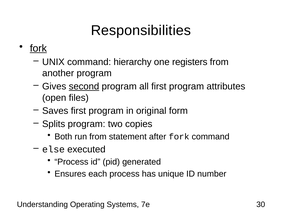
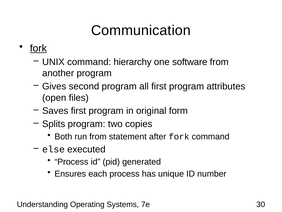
Responsibilities: Responsibilities -> Communication (141, 30)
registers: registers -> software (190, 62)
second underline: present -> none (84, 86)
